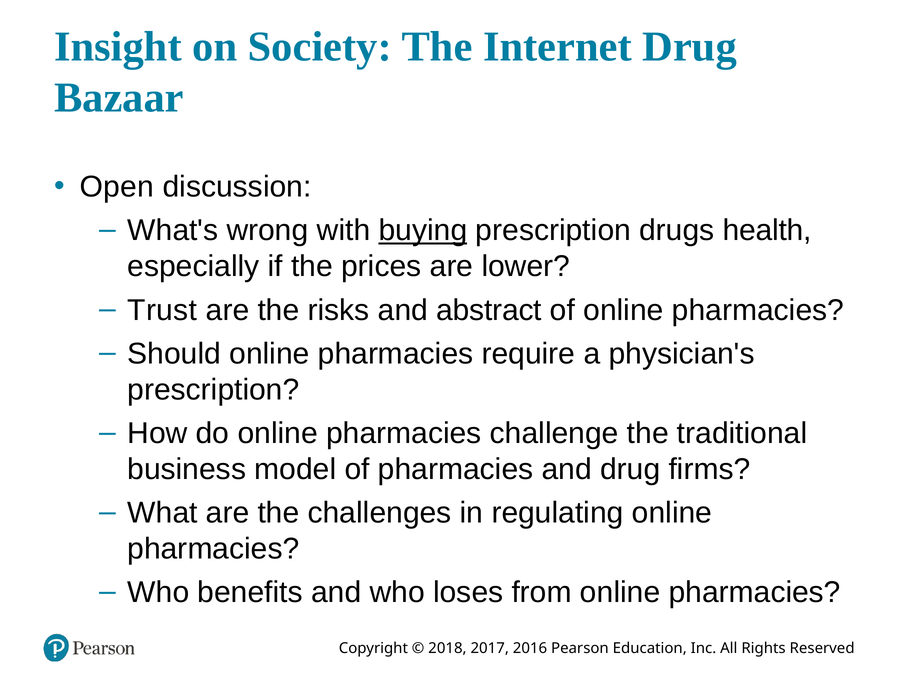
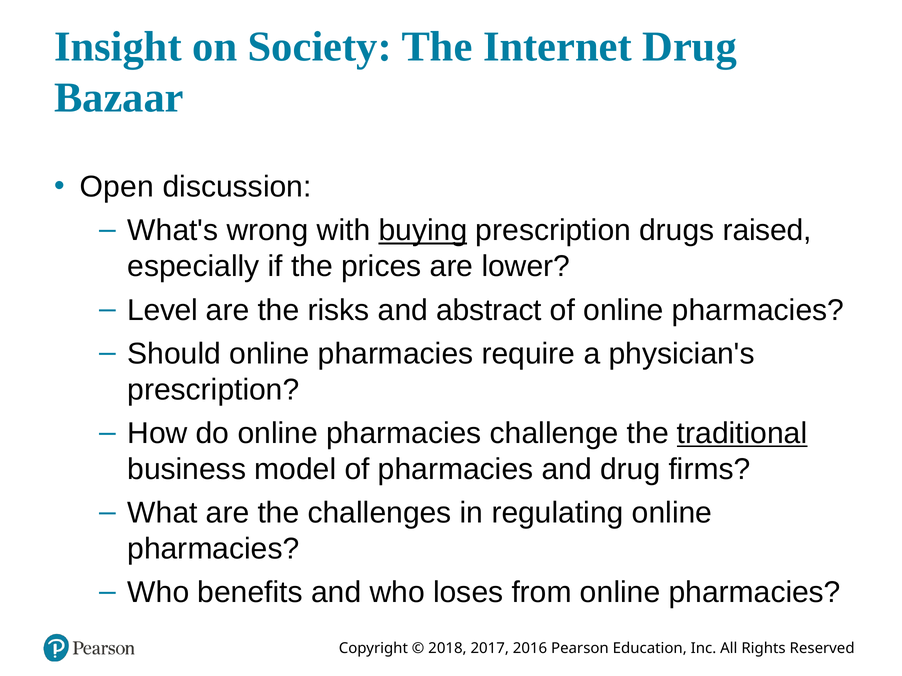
health: health -> raised (767, 231)
Trust: Trust -> Level (163, 310)
traditional underline: none -> present (742, 434)
